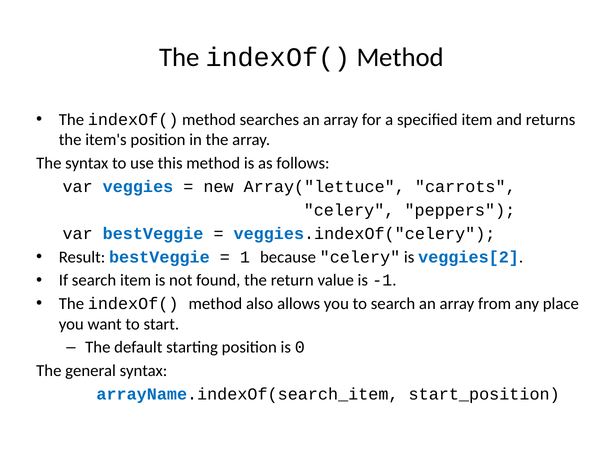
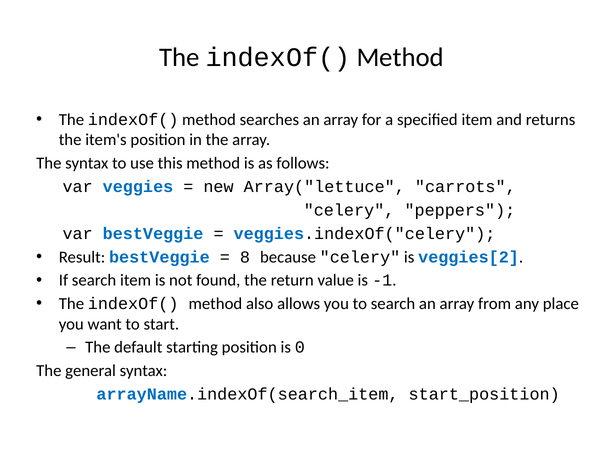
1: 1 -> 8 (245, 257)
